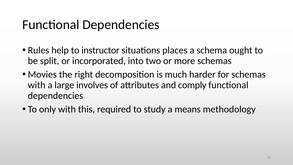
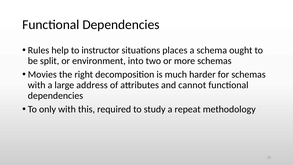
incorporated: incorporated -> environment (99, 61)
involves: involves -> address (92, 85)
comply: comply -> cannot (192, 85)
means: means -> repeat (188, 109)
